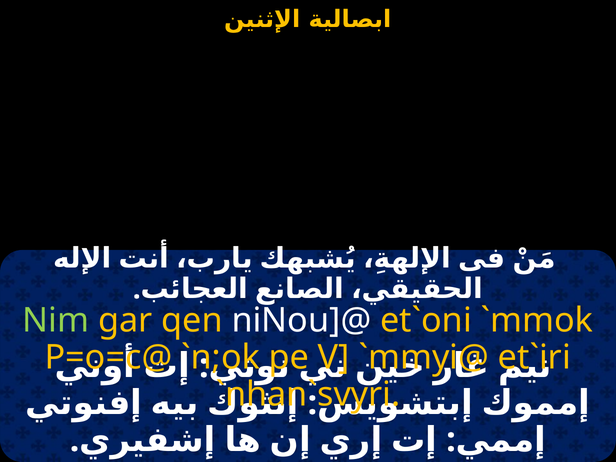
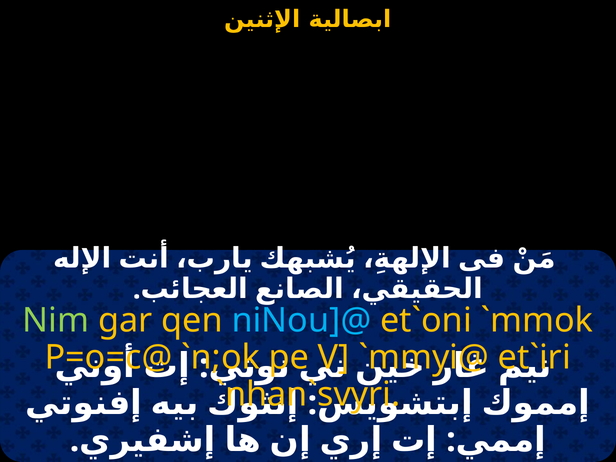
niNou]@ colour: white -> light blue (301, 321)
